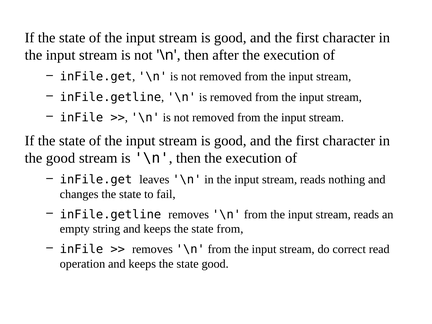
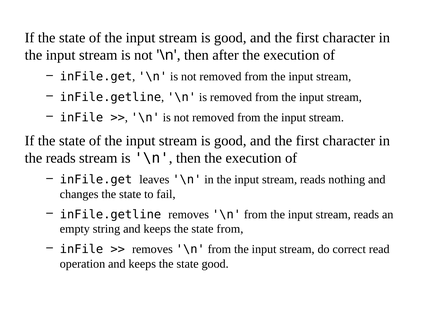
the good: good -> reads (61, 158)
